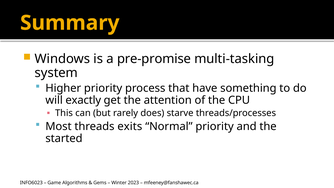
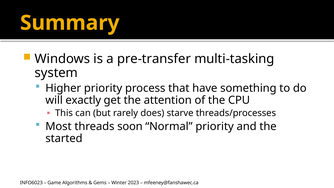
pre-promise: pre-promise -> pre-transfer (154, 59)
exits: exits -> soon (130, 126)
